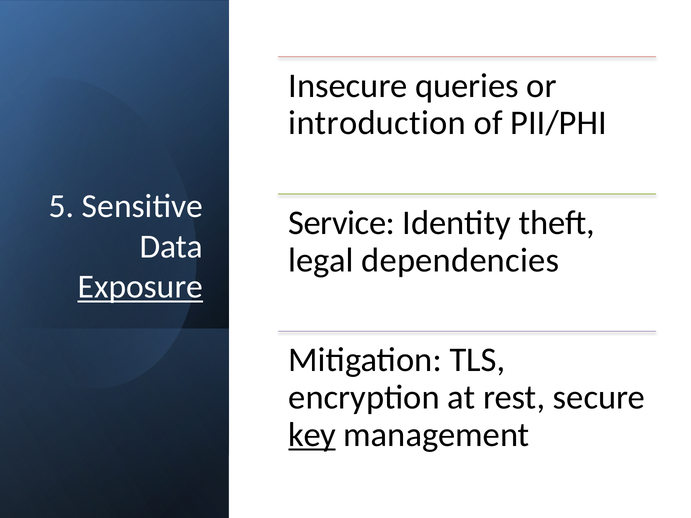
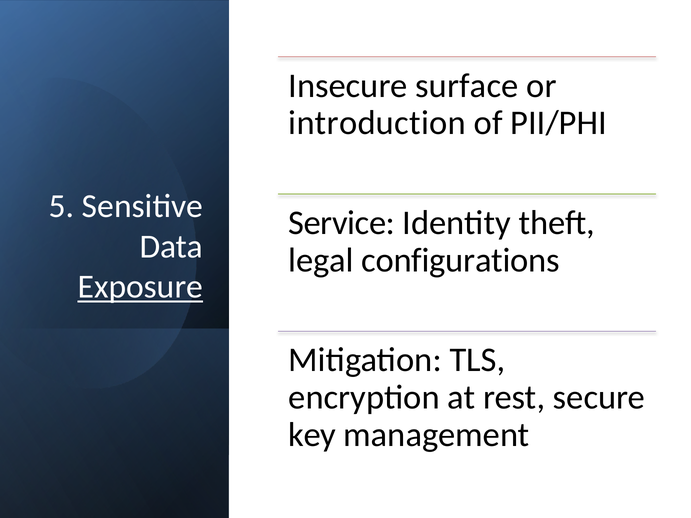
queries: queries -> surface (467, 86)
dependencies: dependencies -> configurations (460, 260)
key underline: present -> none (312, 435)
